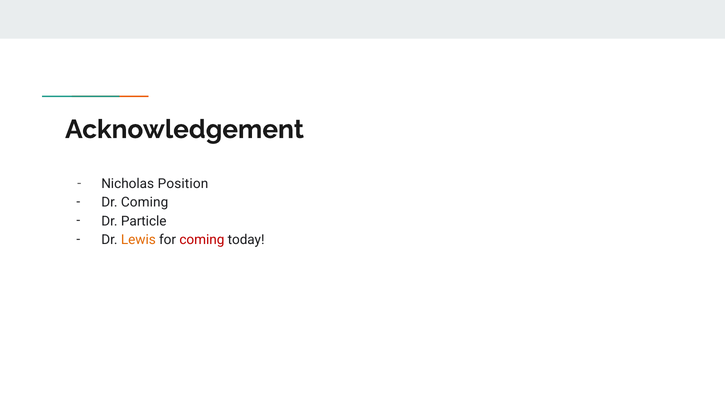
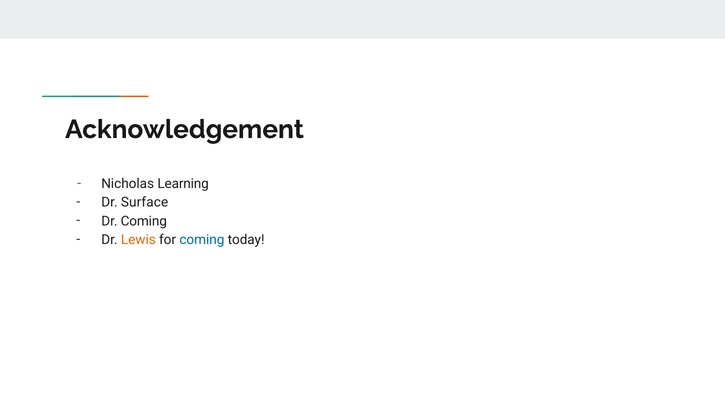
Position: Position -> Learning (183, 184)
Dr Coming: Coming -> Surface (145, 202)
Dr Particle: Particle -> Coming (144, 221)
coming colour: red -> blue (202, 240)
